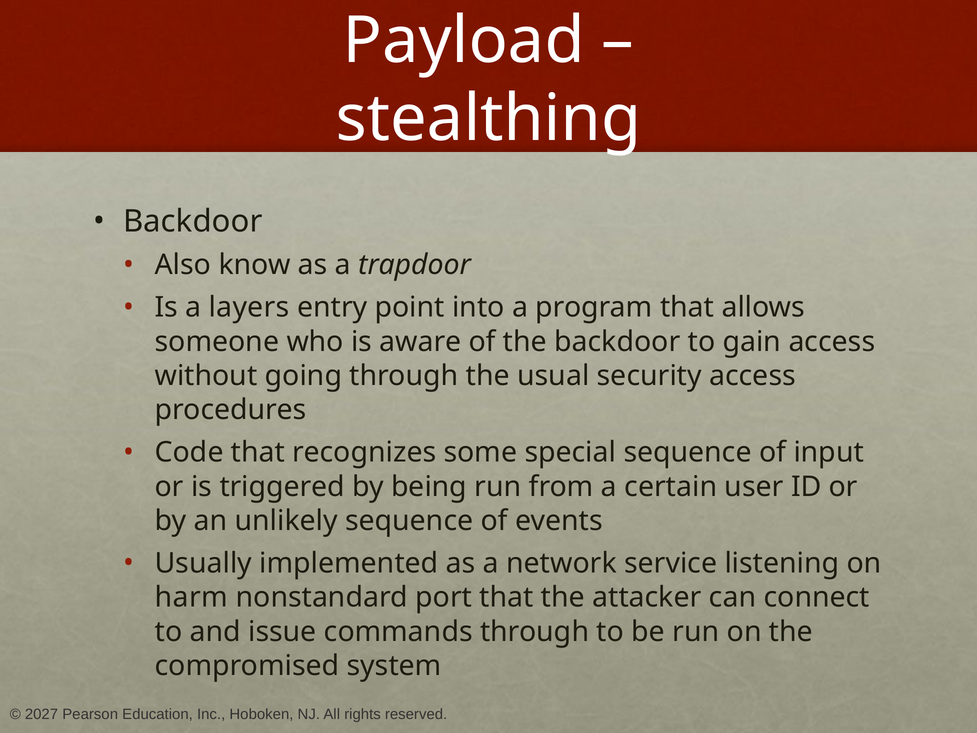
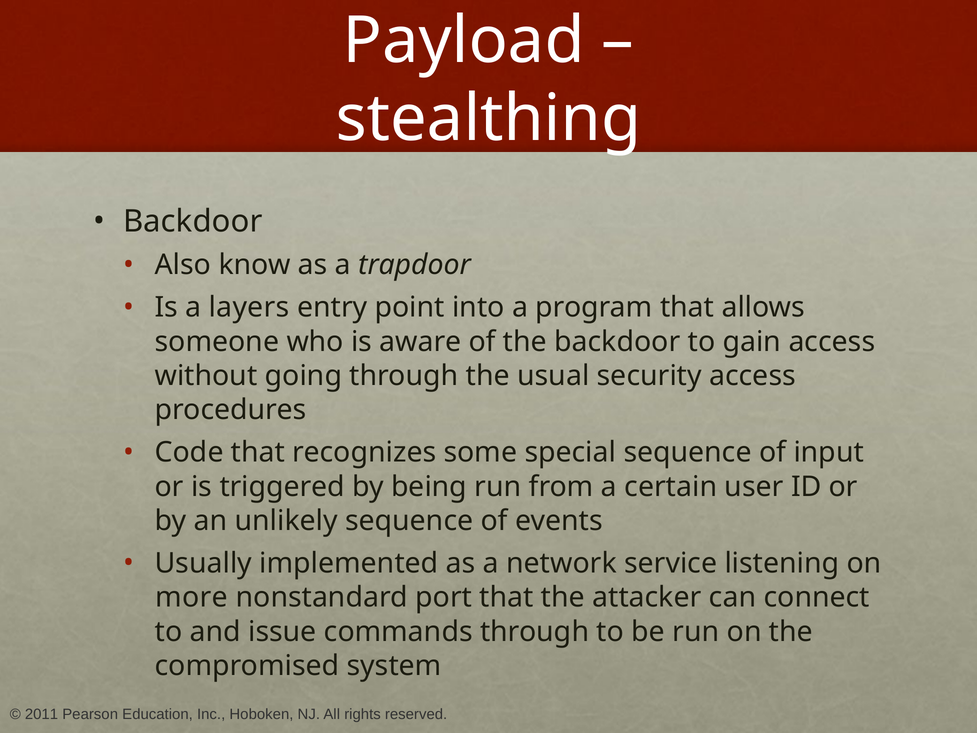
harm: harm -> more (191, 597)
2027: 2027 -> 2011 (41, 714)
